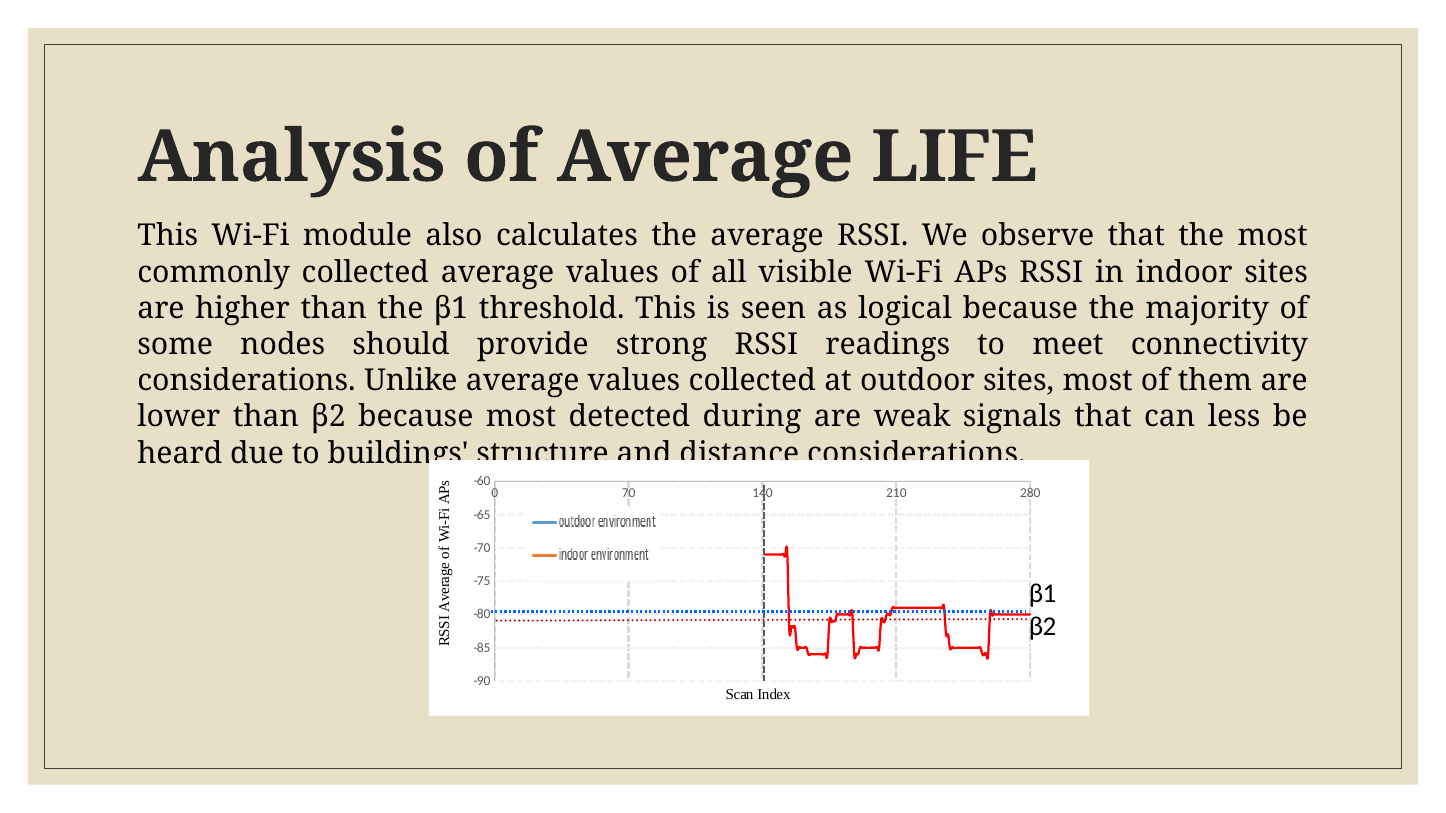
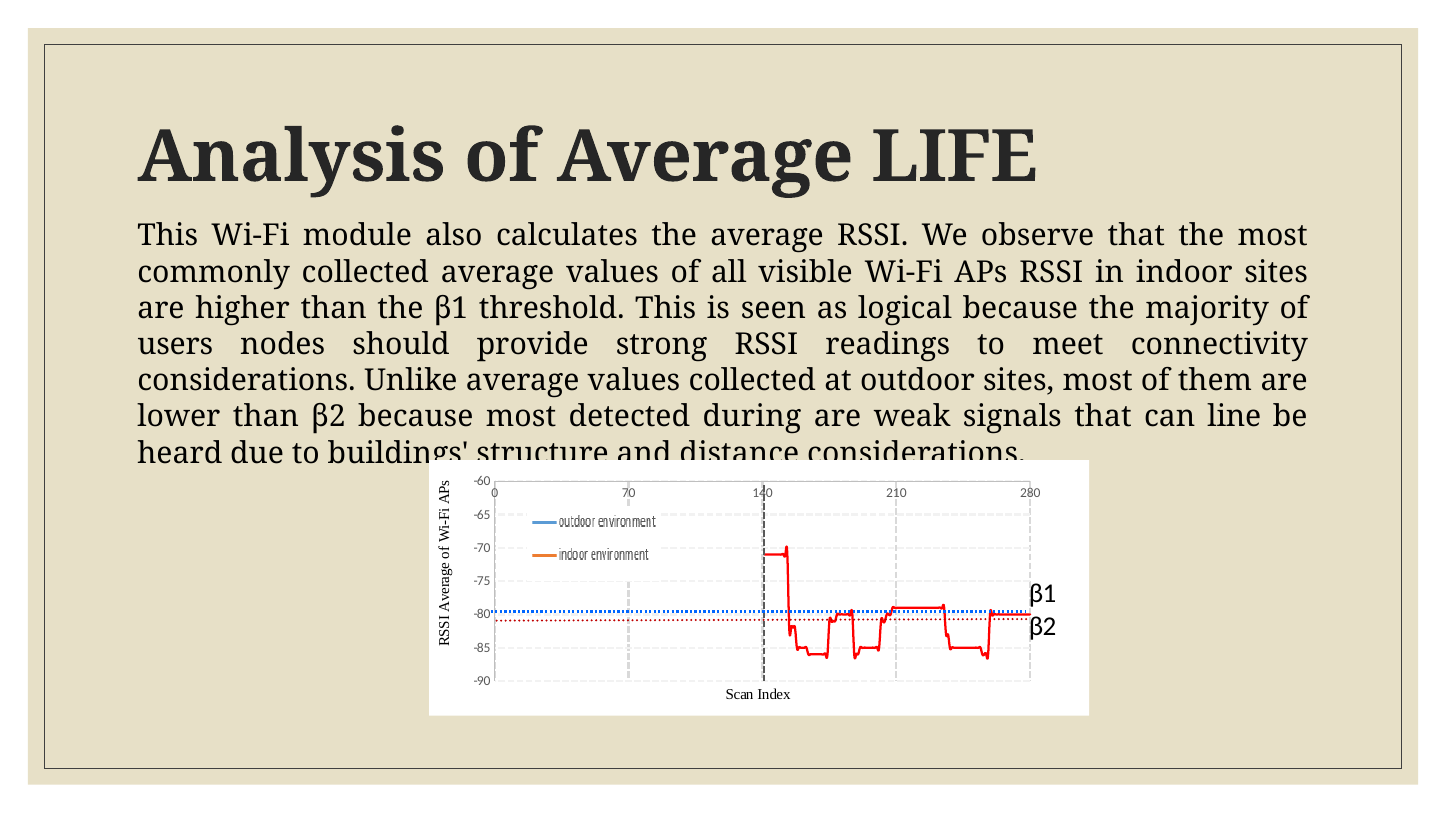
some: some -> users (175, 345)
less: less -> line (1234, 417)
